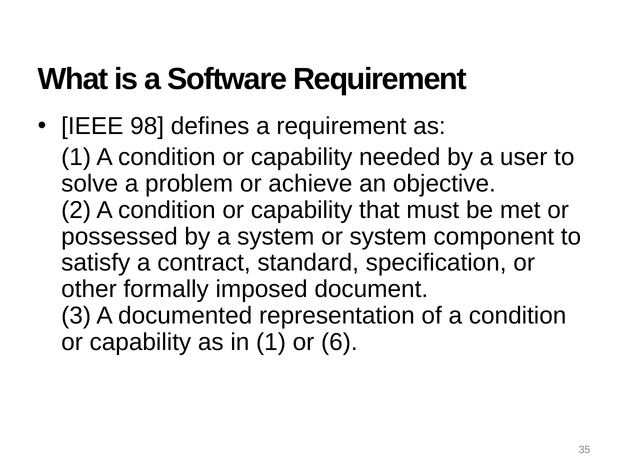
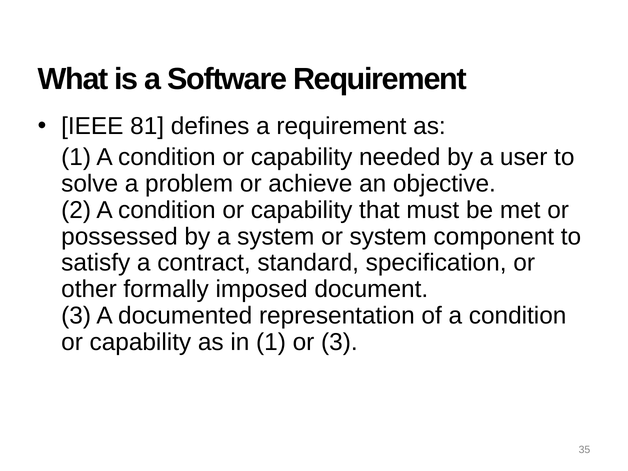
98: 98 -> 81 (147, 126)
or 6: 6 -> 3 (339, 342)
